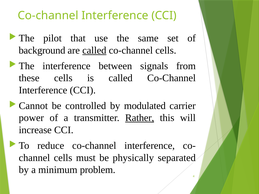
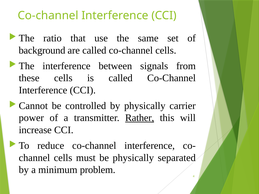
pilot: pilot -> ratio (52, 38)
called underline: present -> none (94, 50)
by modulated: modulated -> physically (145, 106)
